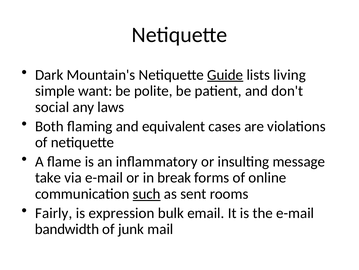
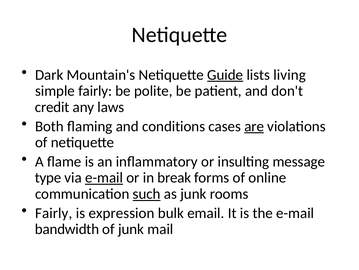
simple want: want -> fairly (95, 91)
social: social -> credit (52, 107)
equivalent: equivalent -> conditions (174, 126)
are underline: none -> present (254, 126)
take: take -> type (48, 177)
e-mail underline: none -> present (104, 177)
as sent: sent -> junk (193, 193)
